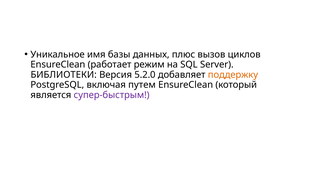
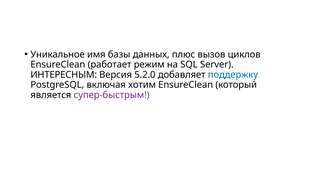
БИБЛИОТЕКИ: БИБЛИОТЕКИ -> ИНТЕРЕСНЫМ (64, 74)
поддержку colour: orange -> blue (233, 74)
путем: путем -> хотим (142, 85)
